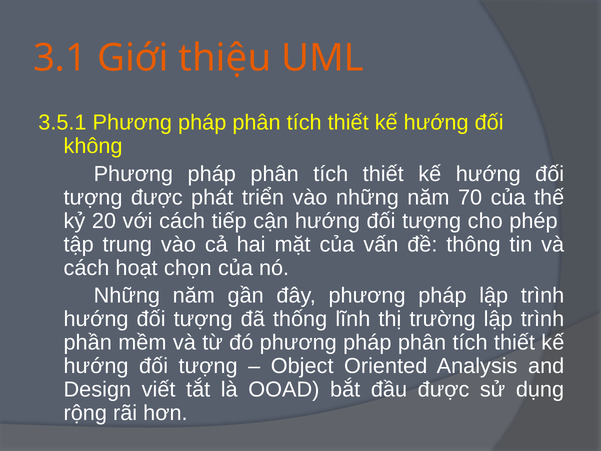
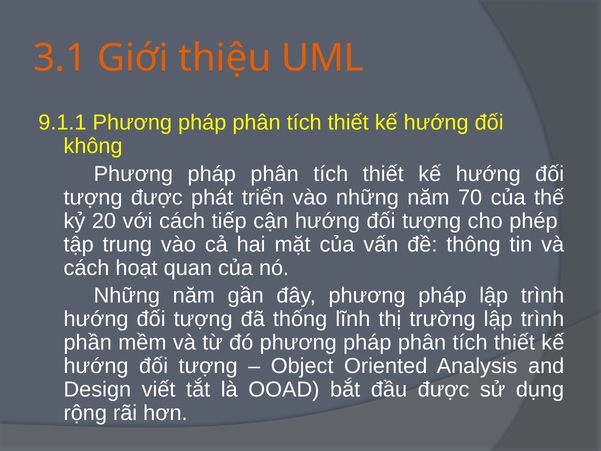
3.5.1: 3.5.1 -> 9.1.1 (62, 123)
chọn: chọn -> quan (188, 268)
